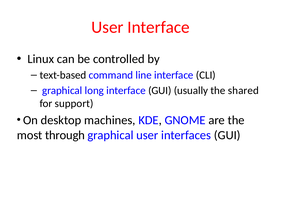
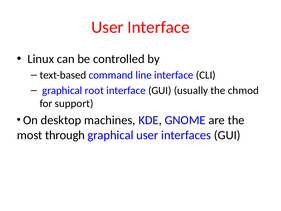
long: long -> root (94, 90)
shared: shared -> chmod (243, 90)
